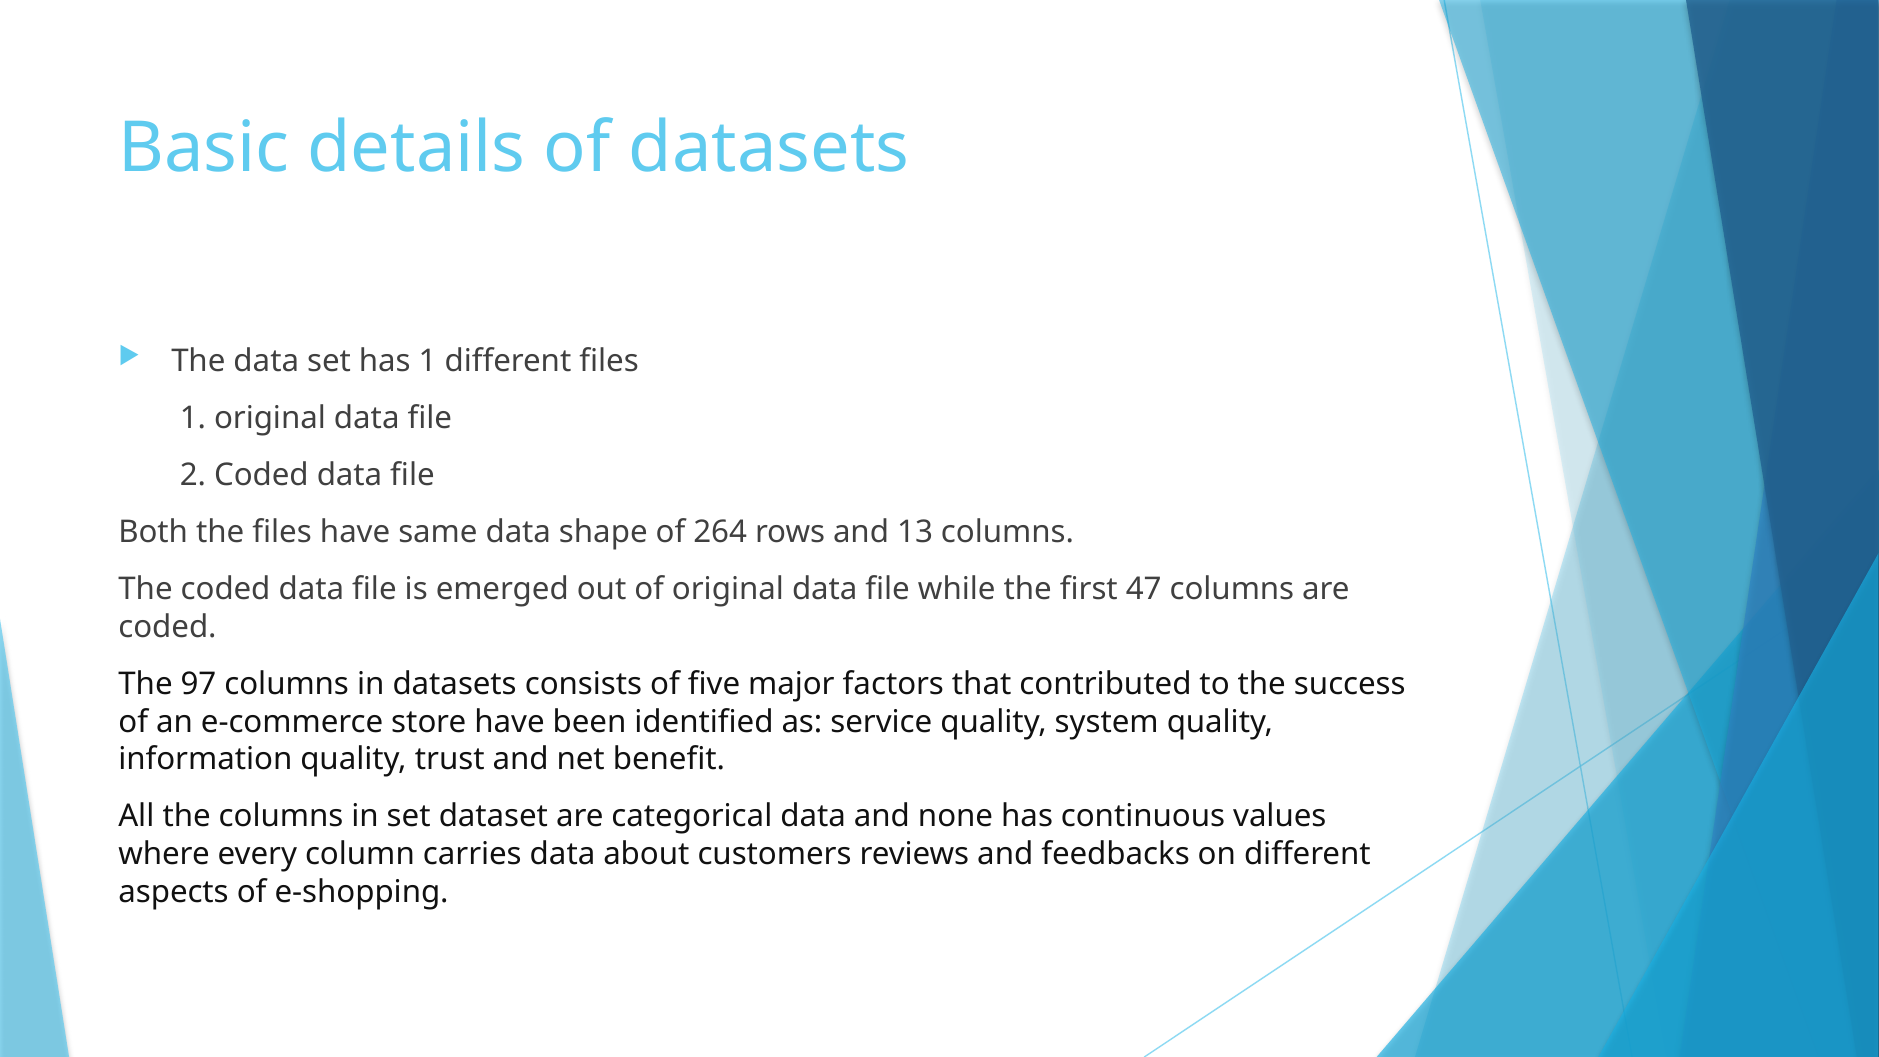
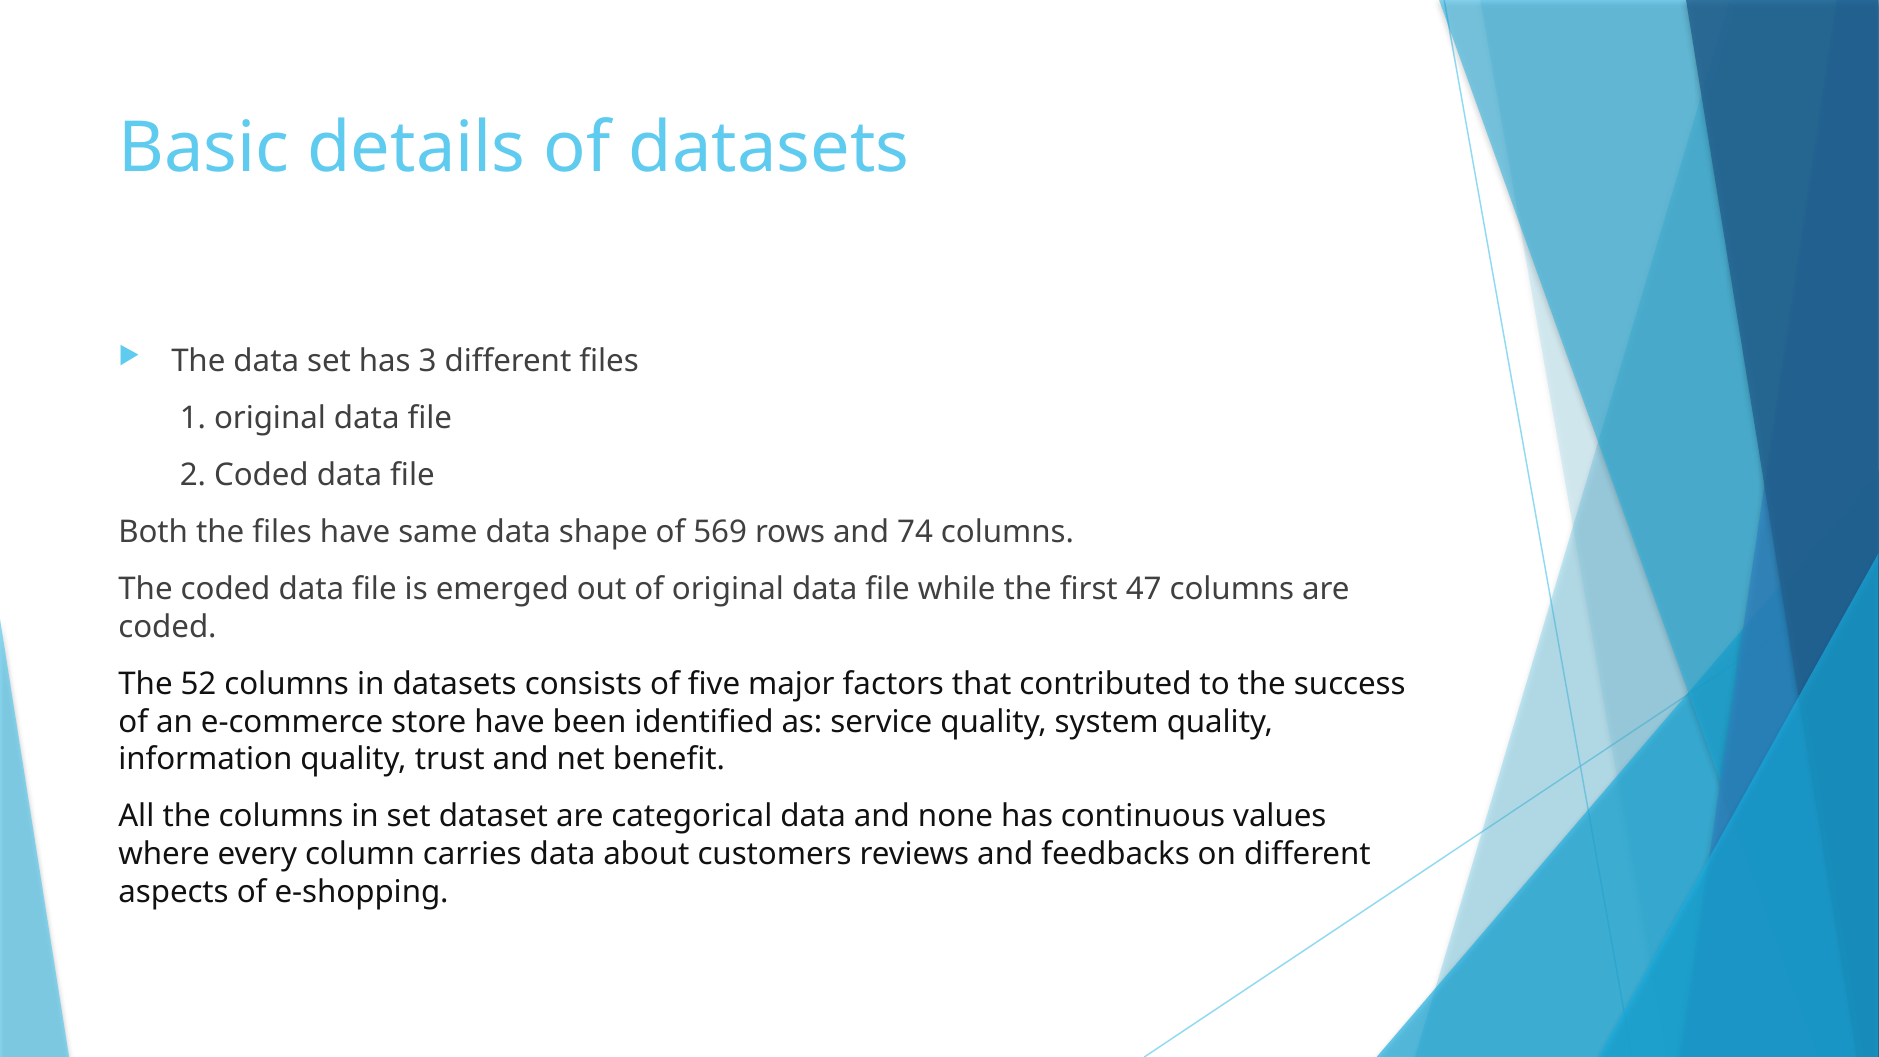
has 1: 1 -> 3 (428, 361)
264: 264 -> 569 (720, 532)
13: 13 -> 74 (915, 532)
97: 97 -> 52 (198, 684)
